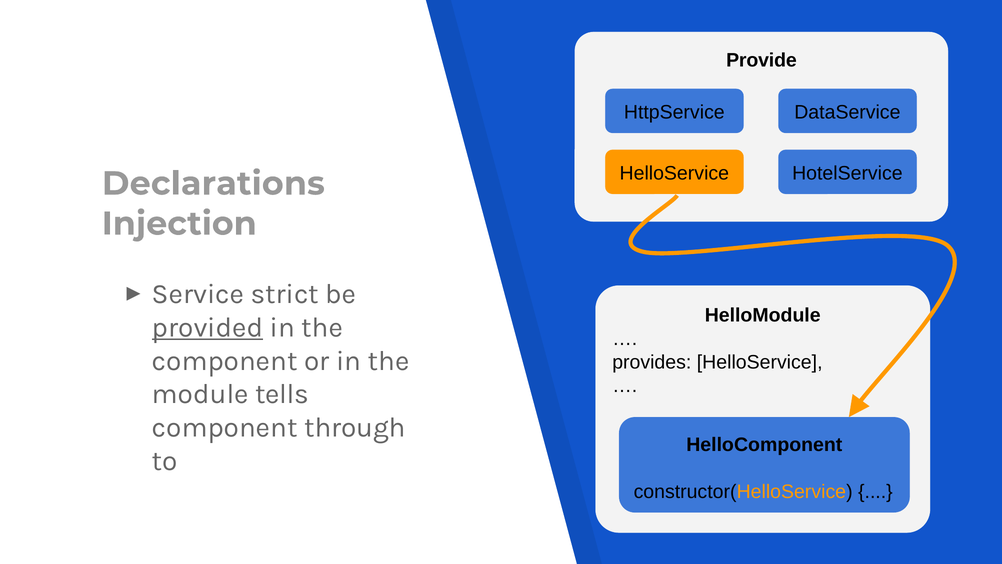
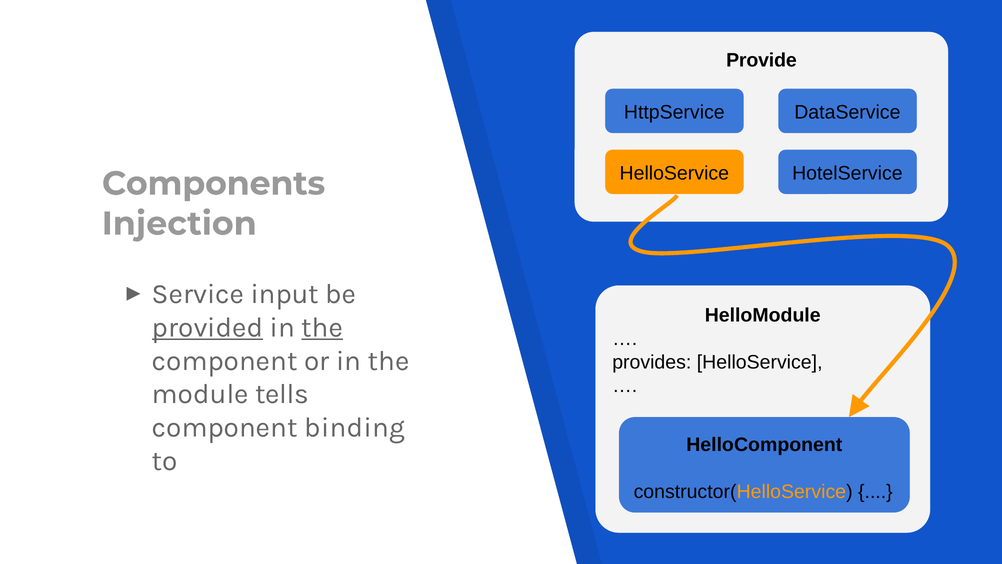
Declarations: Declarations -> Components (214, 183)
strict: strict -> input (285, 294)
the underline: none -> present (322, 327)
through: through -> binding (355, 427)
